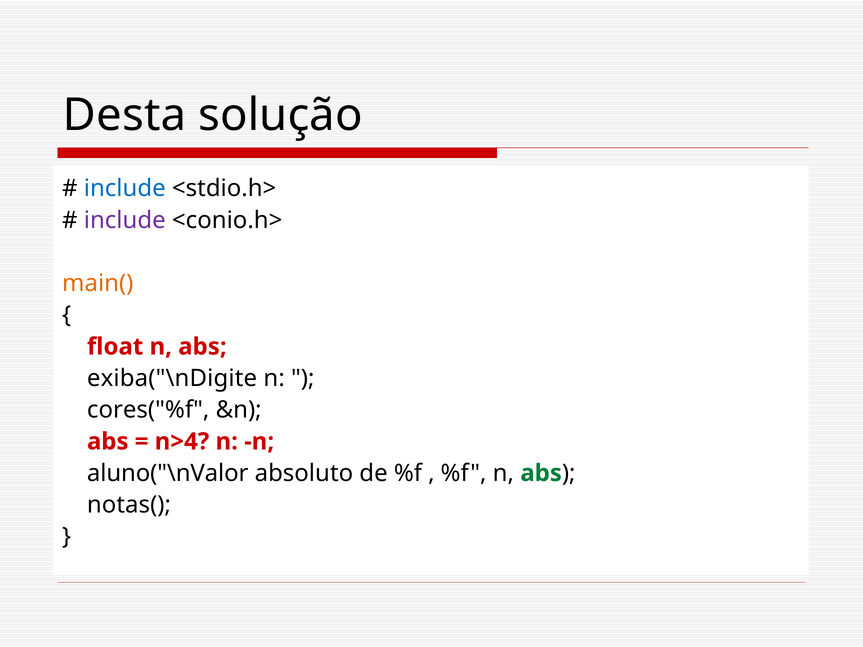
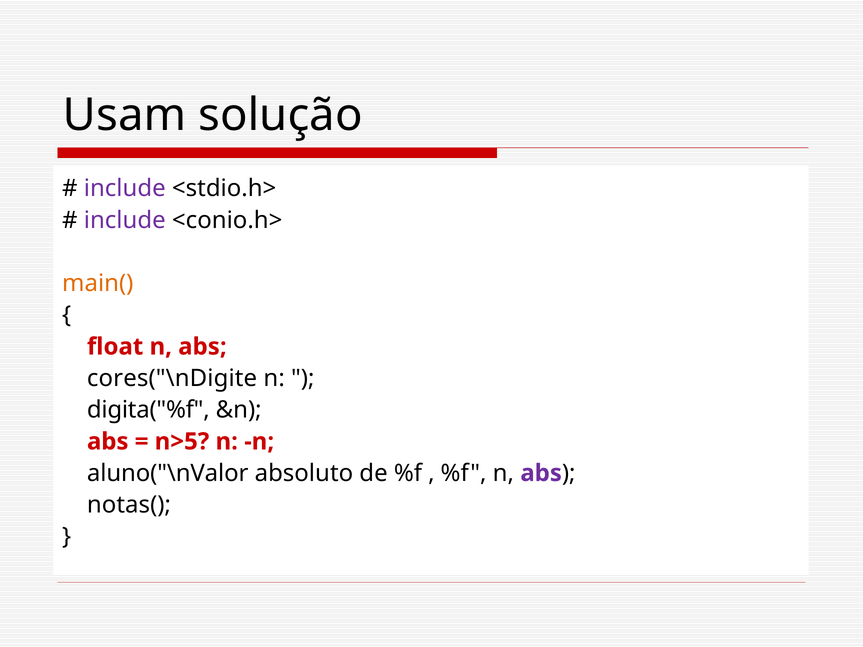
Desta: Desta -> Usam (125, 115)
include colour: blue -> purple (125, 189)
exiba("\nDigite: exiba("\nDigite -> cores("\nDigite (172, 378)
cores("%f: cores("%f -> digita("%f (148, 410)
n>4: n>4 -> n>5 (182, 442)
abs colour: green -> purple (541, 473)
